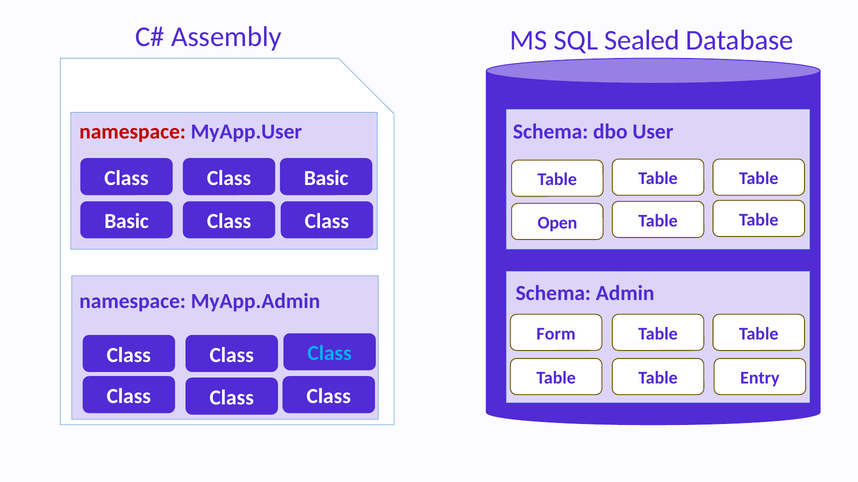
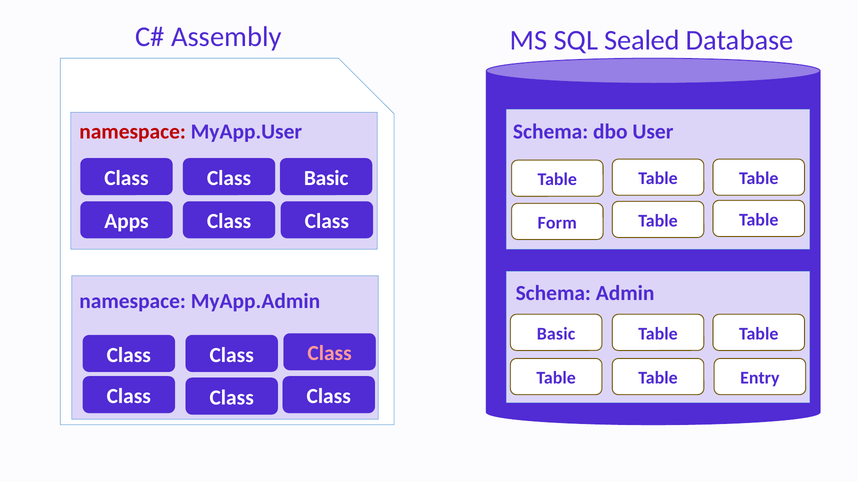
Basic: Basic -> Apps (126, 222)
Open: Open -> Form (557, 223)
Form: Form -> Basic (556, 334)
Class colour: light blue -> pink (330, 354)
